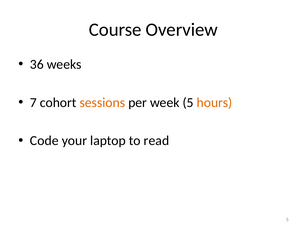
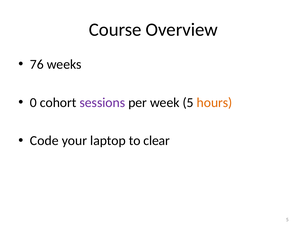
36: 36 -> 76 (37, 64)
7: 7 -> 0 (33, 103)
sessions colour: orange -> purple (102, 103)
read: read -> clear (157, 141)
